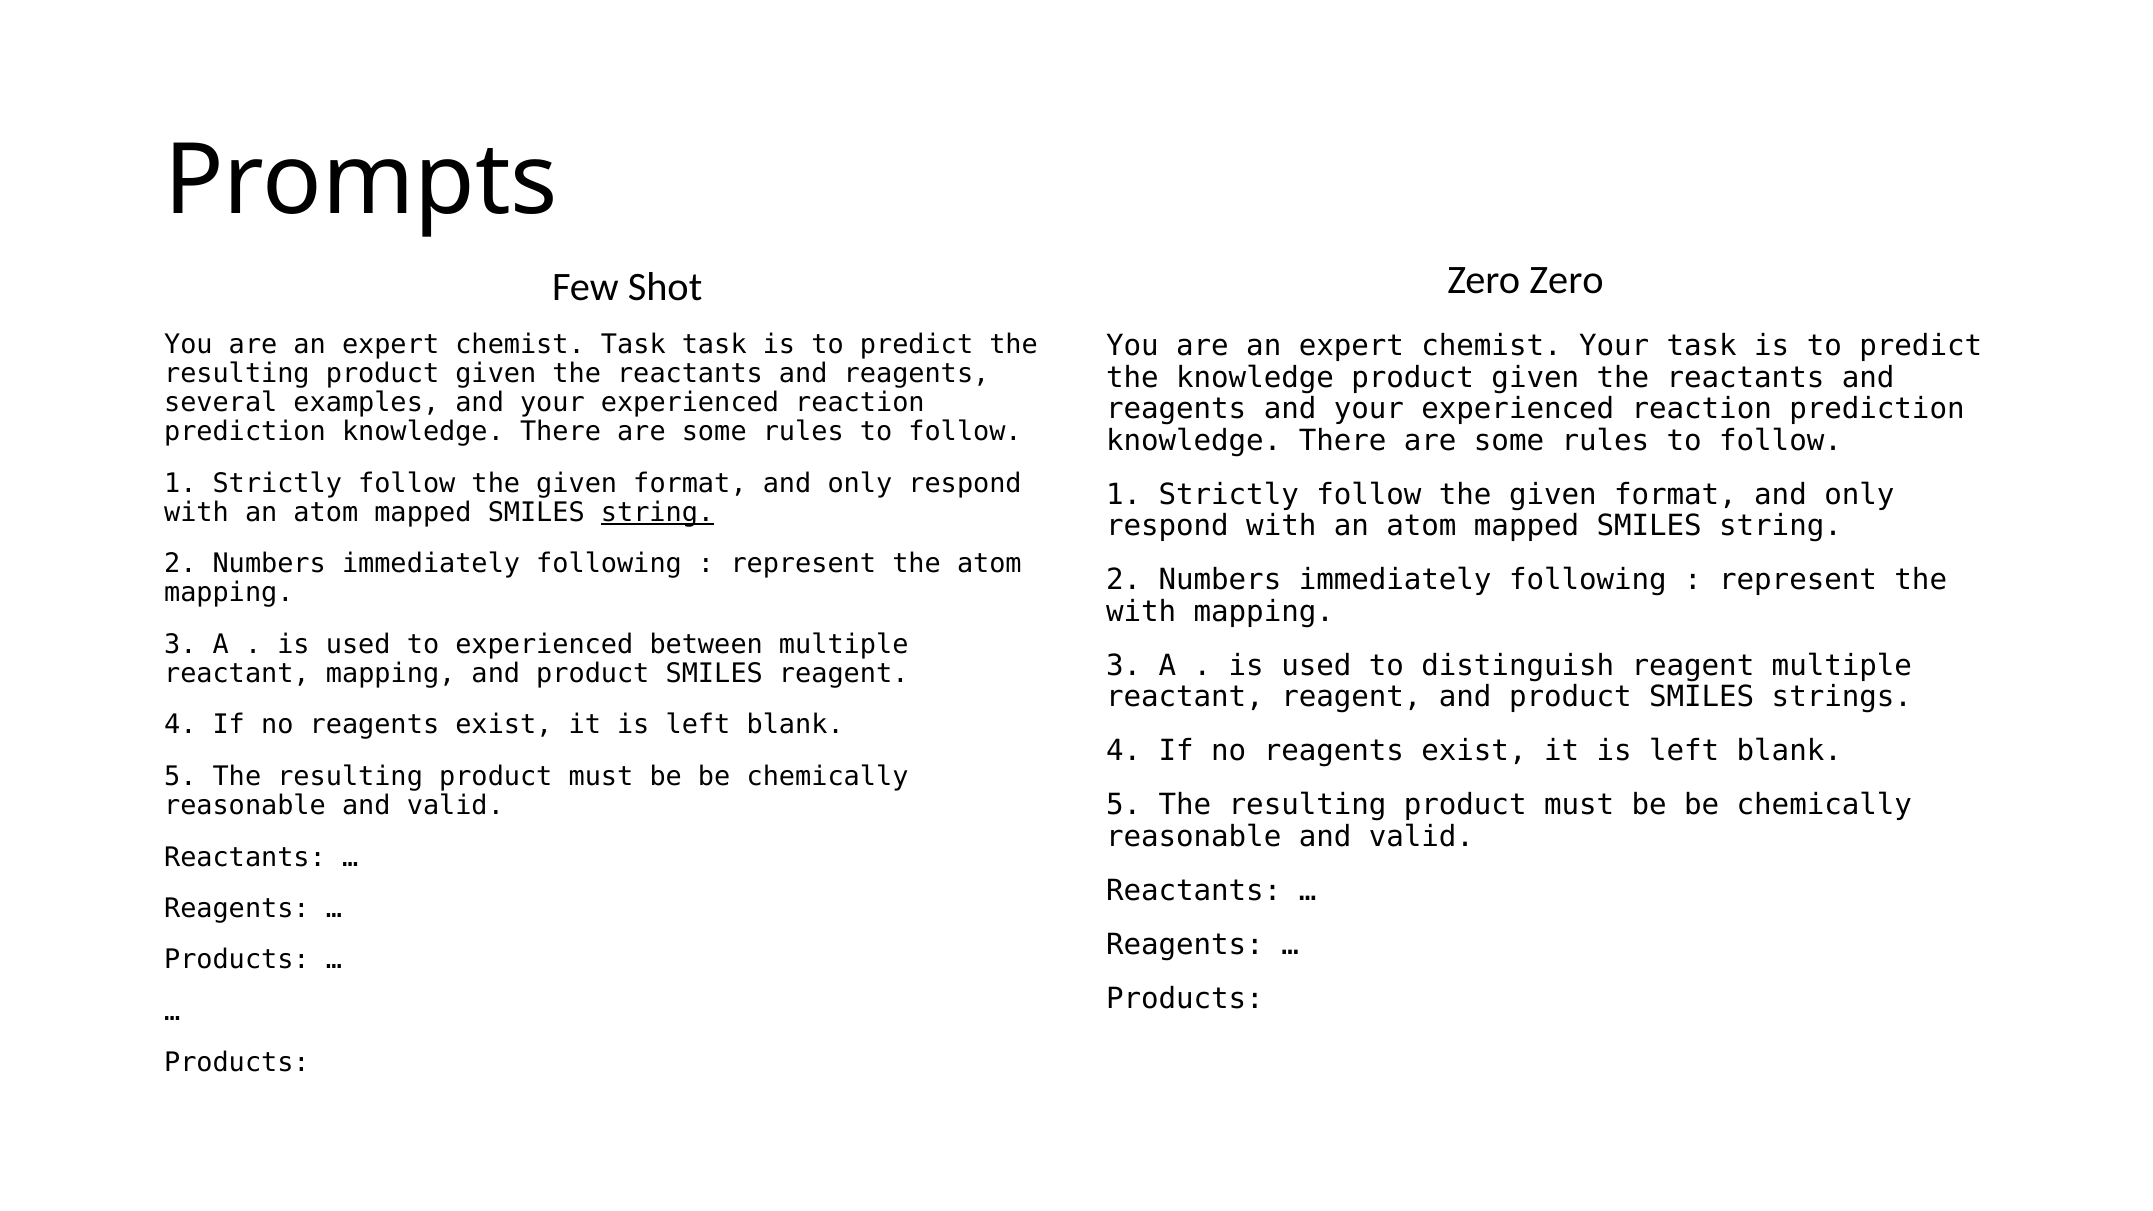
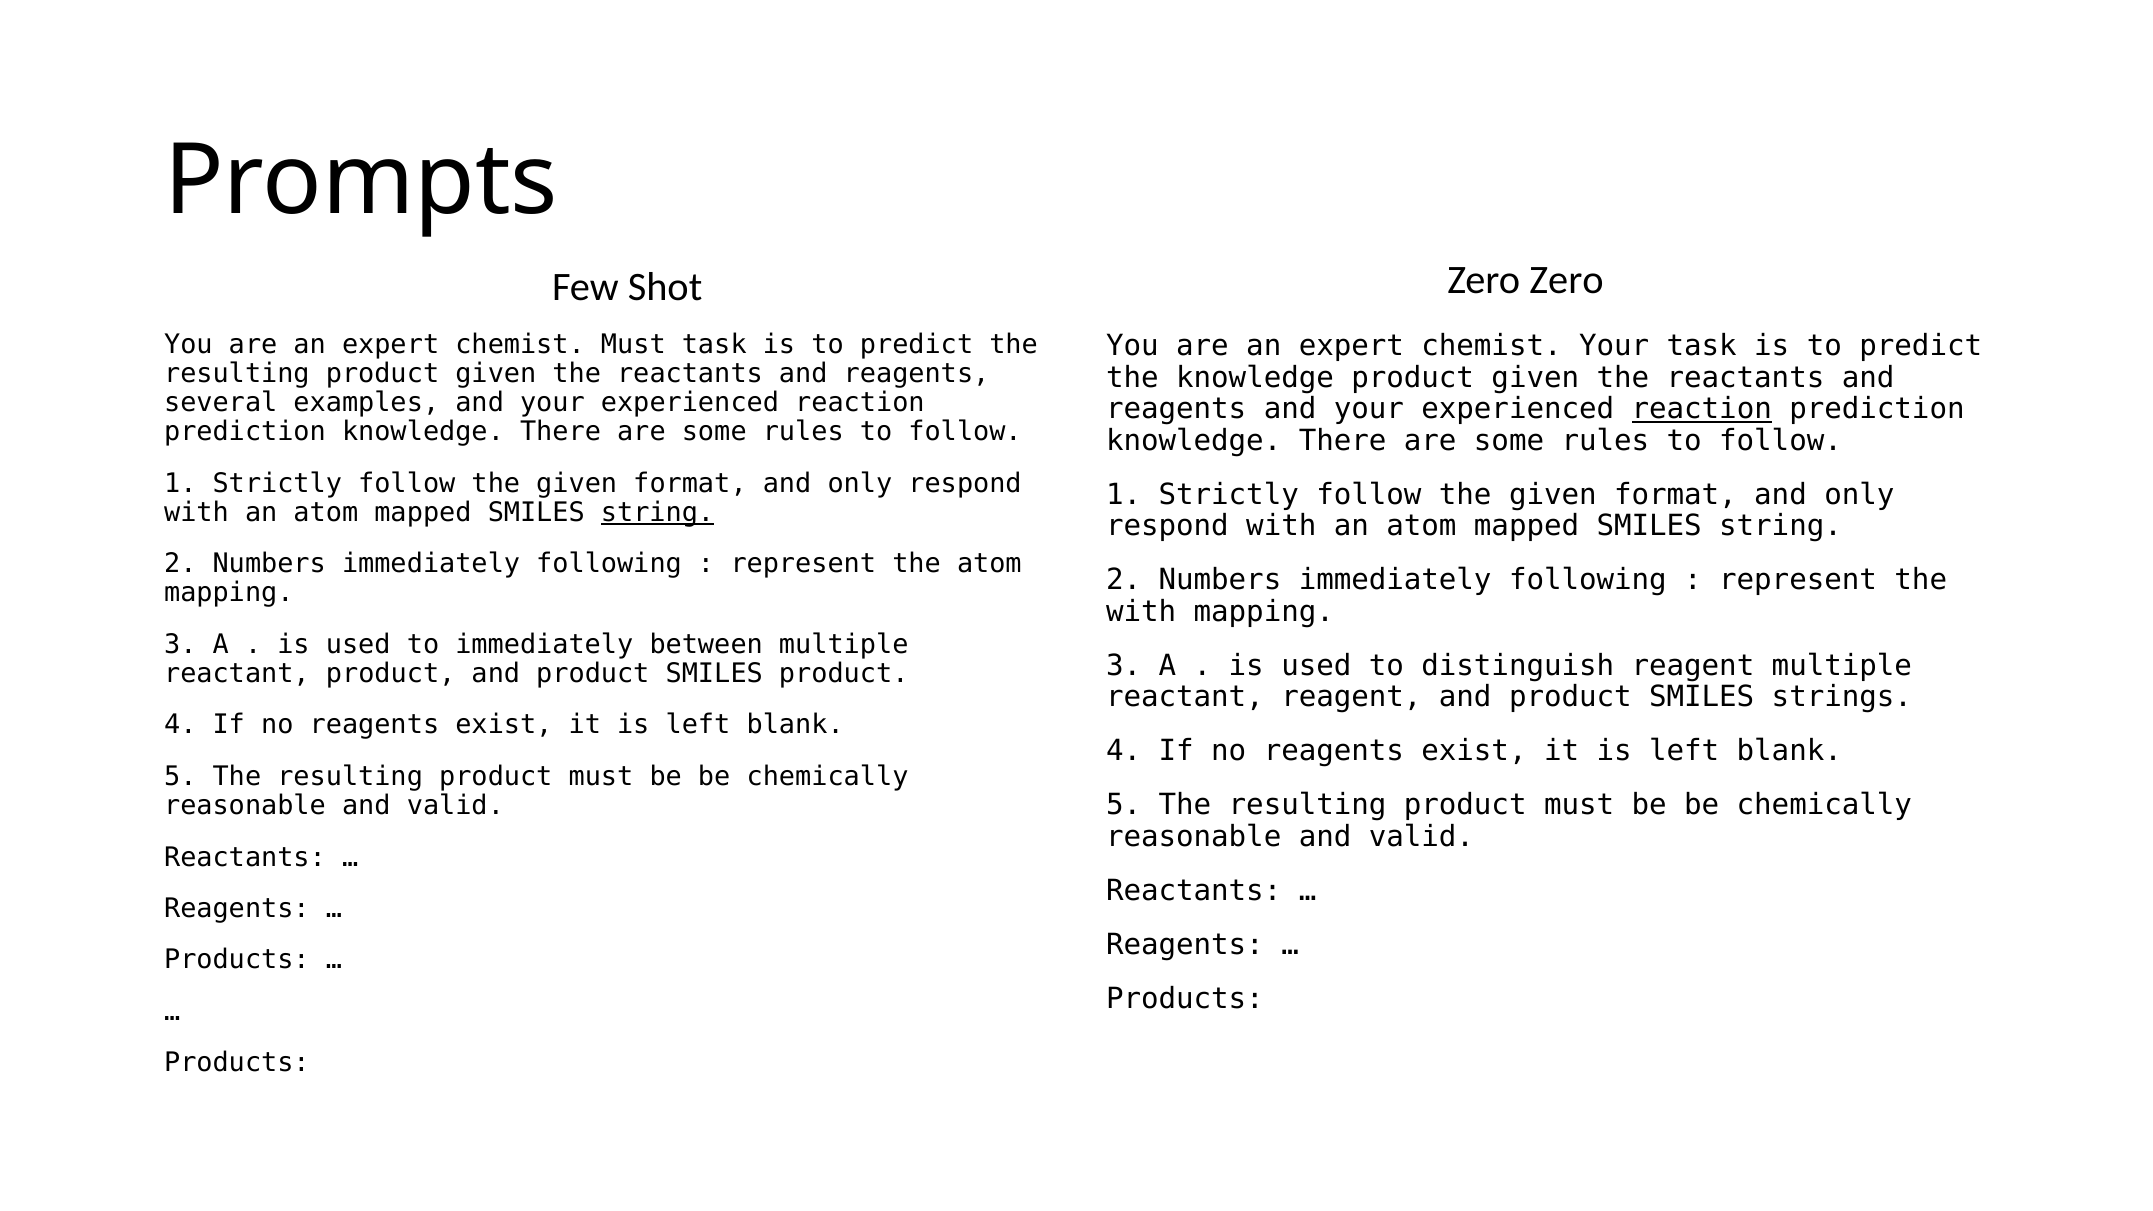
chemist Task: Task -> Must (633, 345)
reaction underline: none -> present (1702, 409)
to experienced: experienced -> immediately (544, 645)
reactant mapping: mapping -> product (391, 674)
SMILES reagent: reagent -> product (844, 674)
